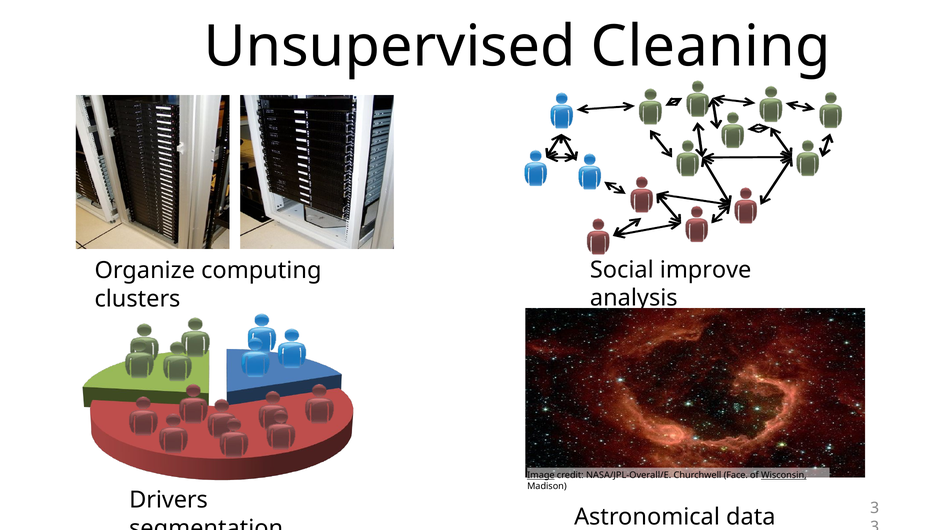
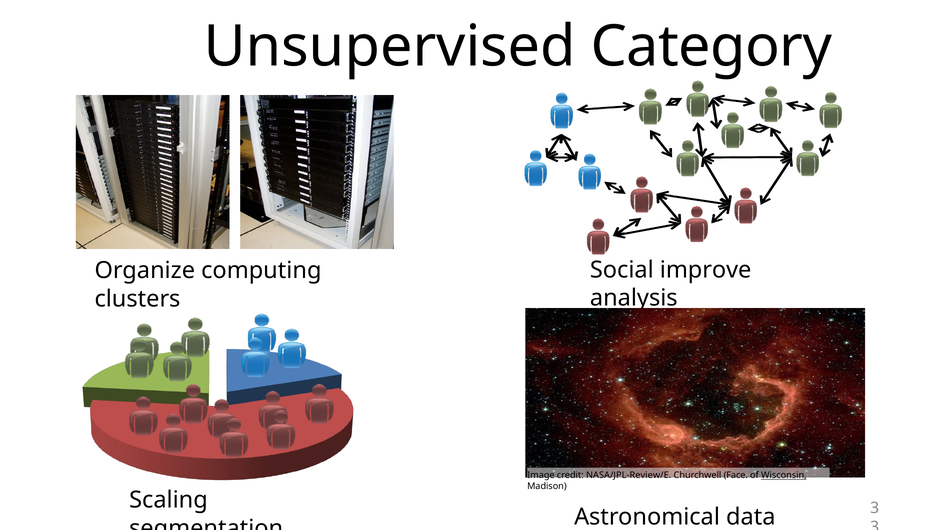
Cleaning: Cleaning -> Category (711, 47)
Image underline: present -> none (541, 476)
NASA/JPL-Overall/E: NASA/JPL-Overall/E -> NASA/JPL-Review/E (629, 476)
Drivers: Drivers -> Scaling (168, 500)
